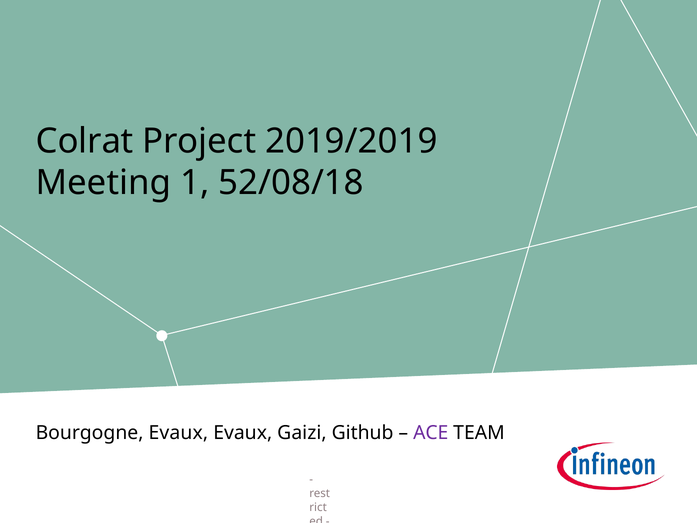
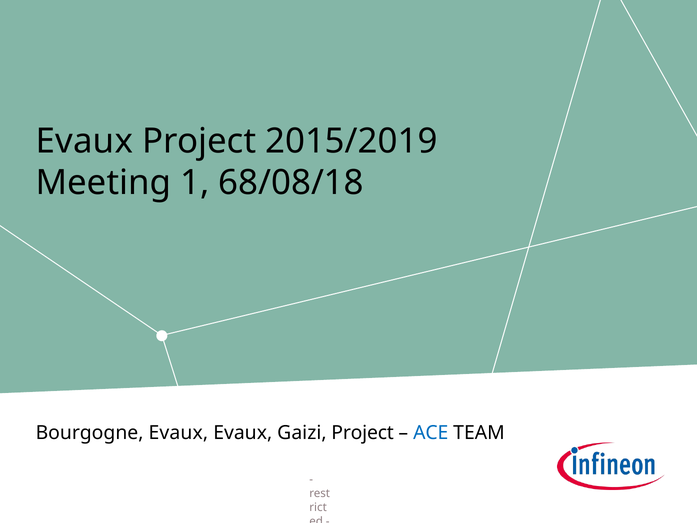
Colrat: Colrat -> Evaux (84, 141)
2019/2019: 2019/2019 -> 2015/2019 (351, 141)
52/08/18: 52/08/18 -> 68/08/18 (291, 183)
Gaizi Github: Github -> Project (363, 433)
ACE colour: purple -> blue (431, 433)
